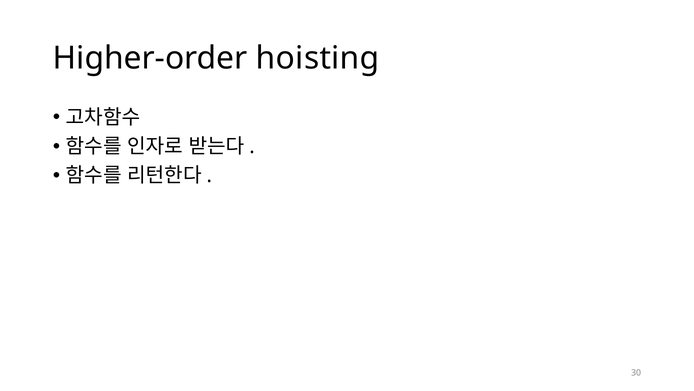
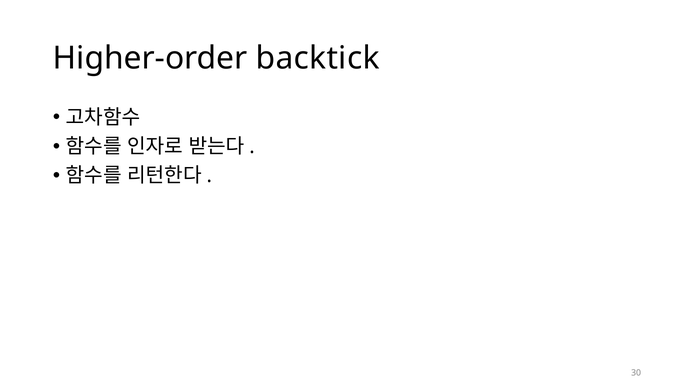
hoisting: hoisting -> backtick (318, 58)
